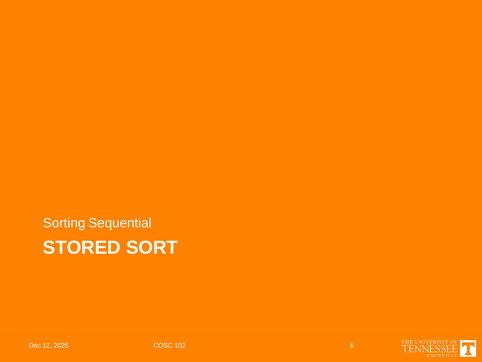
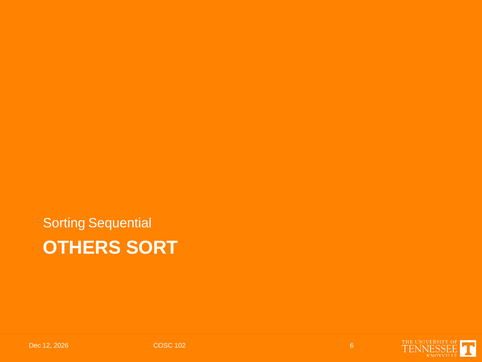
STORED: STORED -> OTHERS (82, 247)
